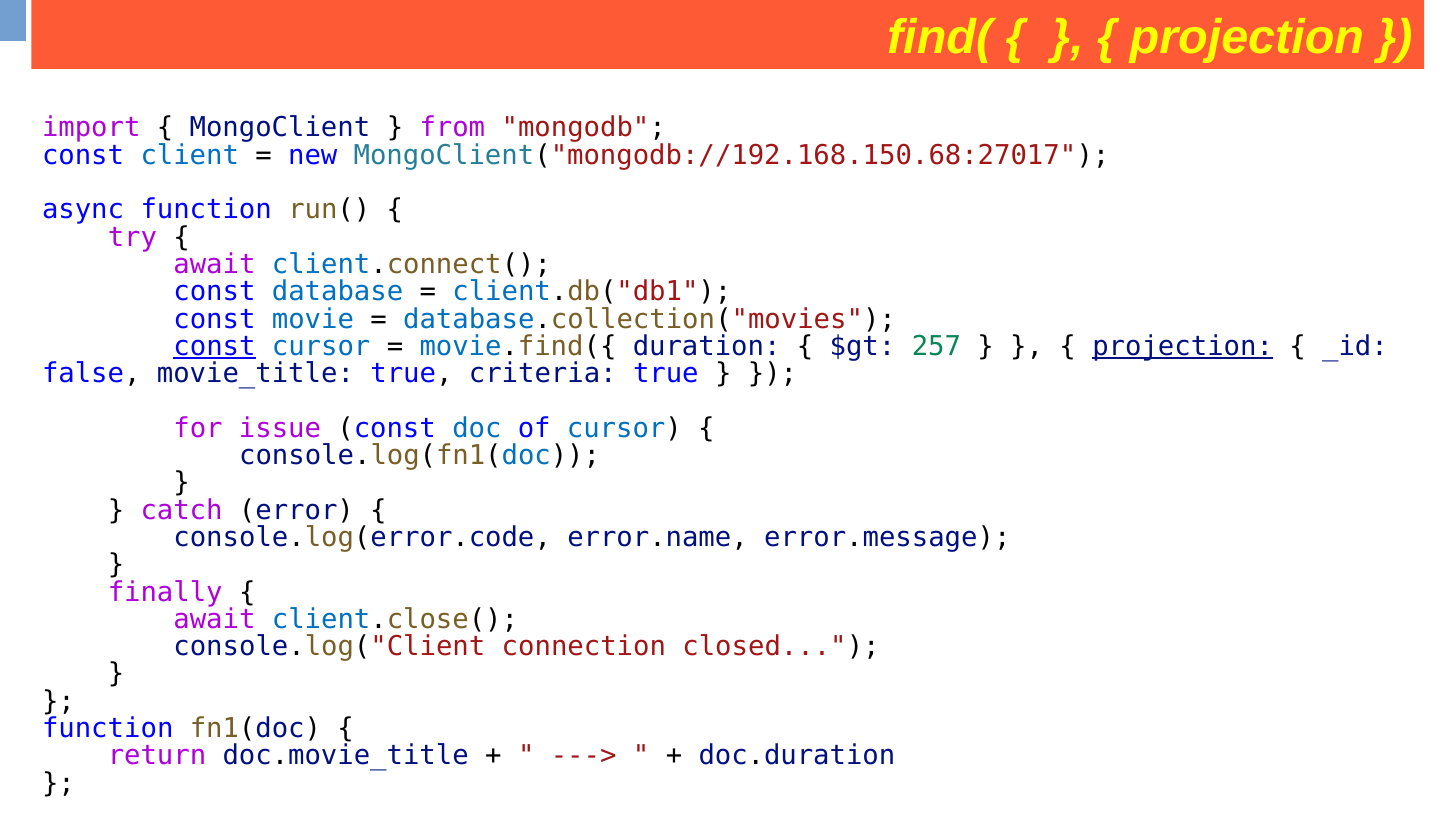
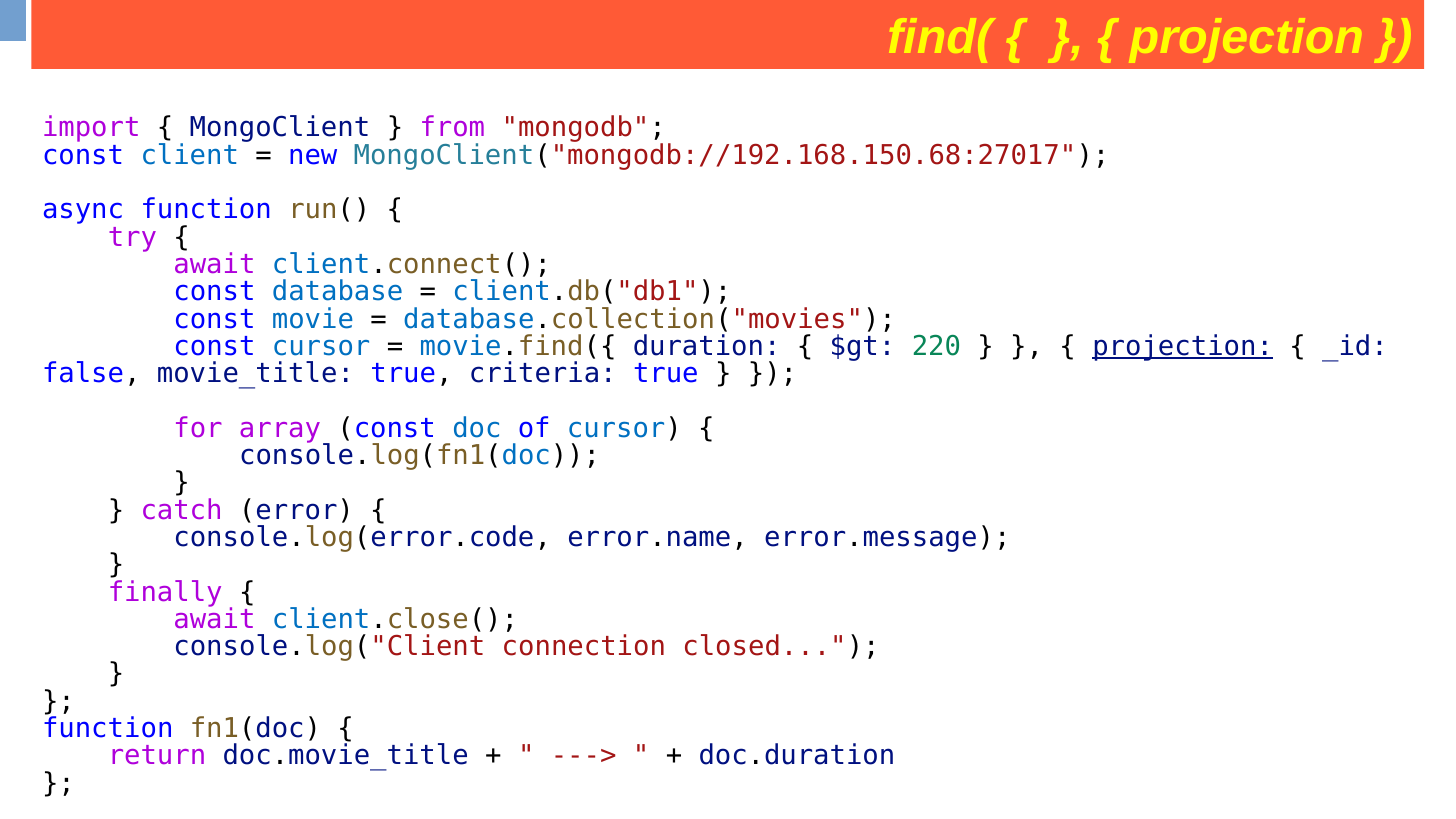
const underline: present -> none (215, 346)
257: 257 -> 220 (936, 346)
issue: issue -> array (280, 428)
